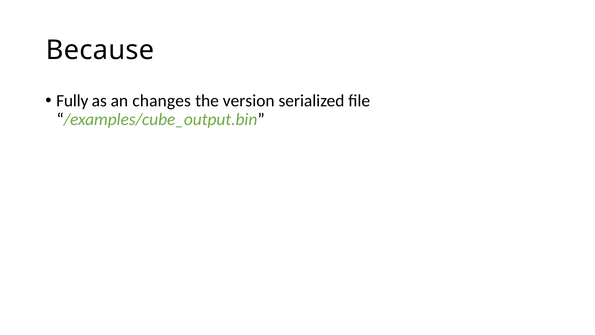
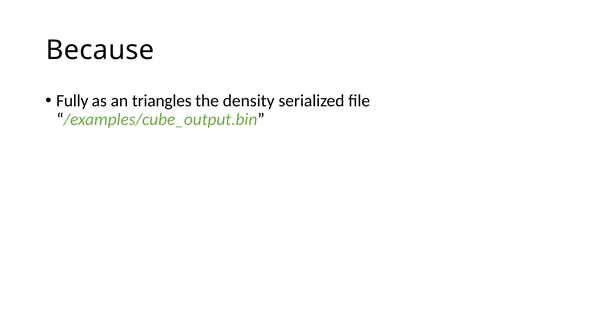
changes: changes -> triangles (162, 101)
version: version -> density (249, 101)
